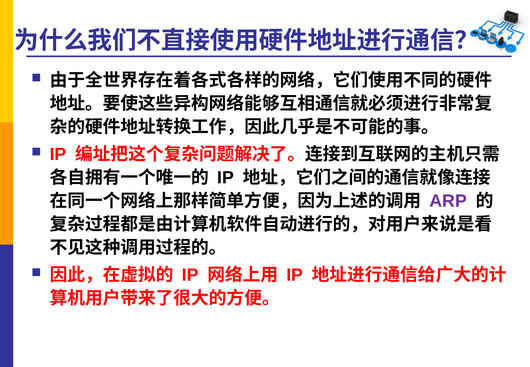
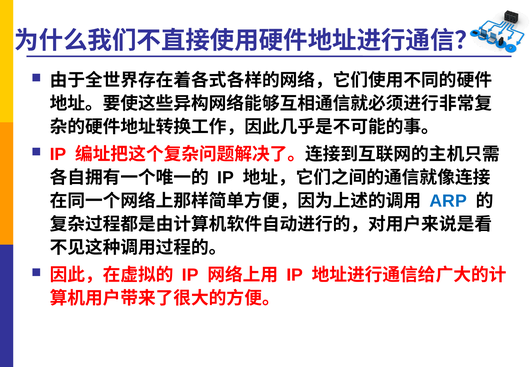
ARP colour: purple -> blue (448, 201)
